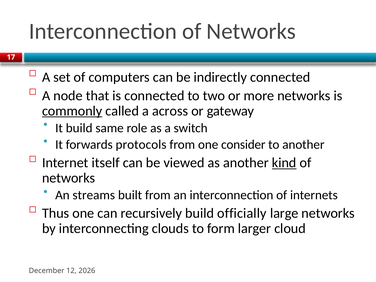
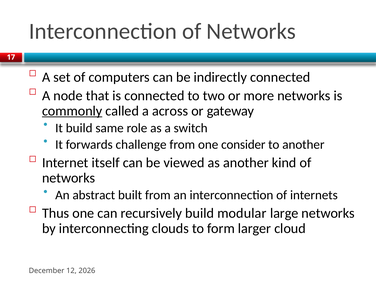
protocols: protocols -> challenge (141, 145)
kind underline: present -> none (284, 163)
streams: streams -> abstract (94, 195)
officially: officially -> modular (242, 213)
